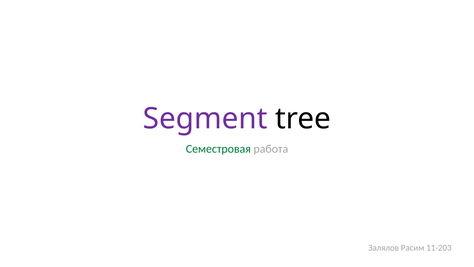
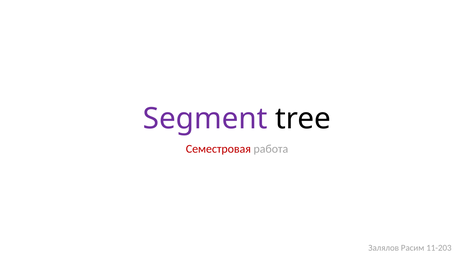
Семестровая colour: green -> red (218, 149)
